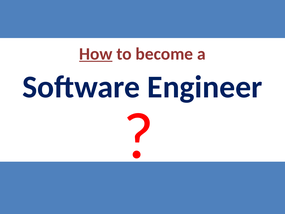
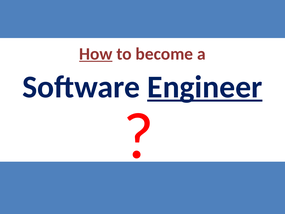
Engineer underline: none -> present (205, 87)
